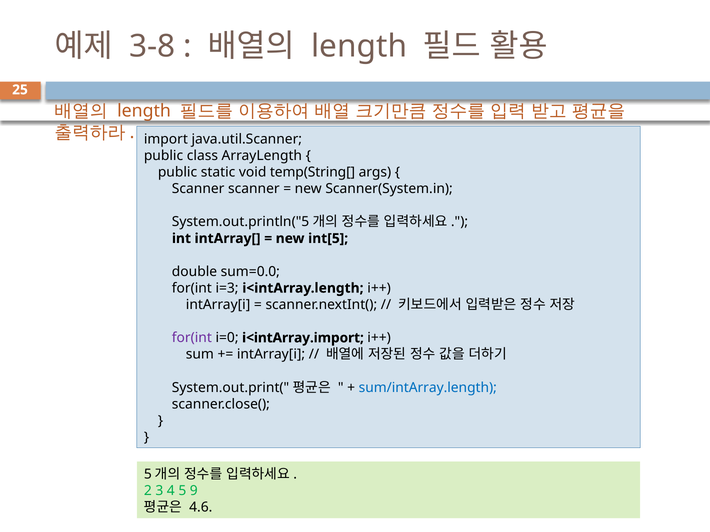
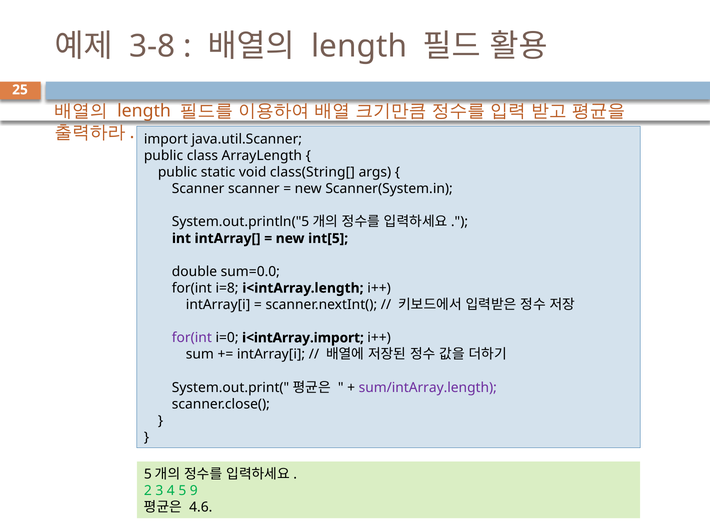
temp(String[: temp(String[ -> class(String[ (312, 172)
i=3: i=3 -> i=8 (227, 288)
sum/intArray.length colour: blue -> purple (428, 388)
